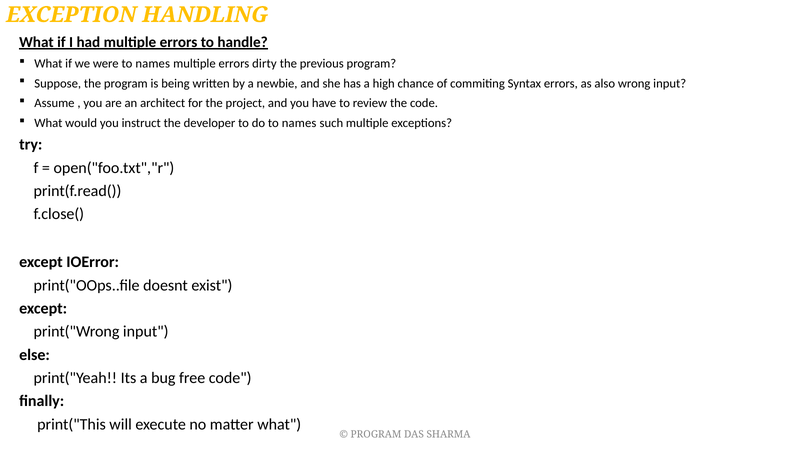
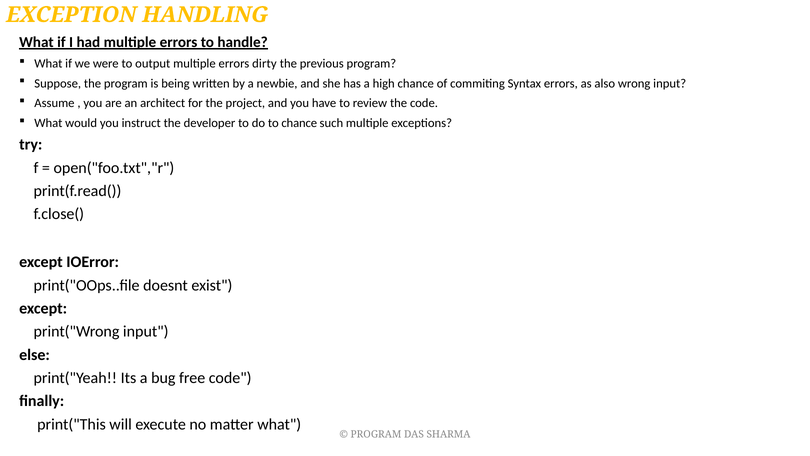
were to names: names -> output (153, 63)
do to names: names -> chance (299, 123)
